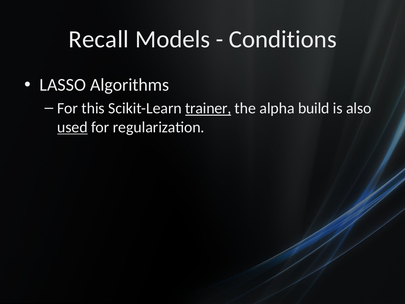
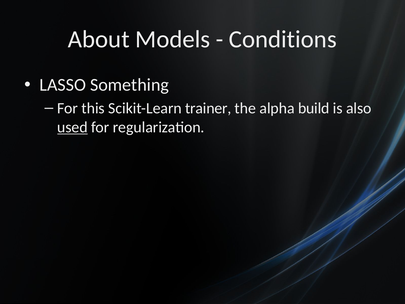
Recall: Recall -> About (99, 39)
Algorithms: Algorithms -> Something (130, 85)
trainer underline: present -> none (208, 108)
